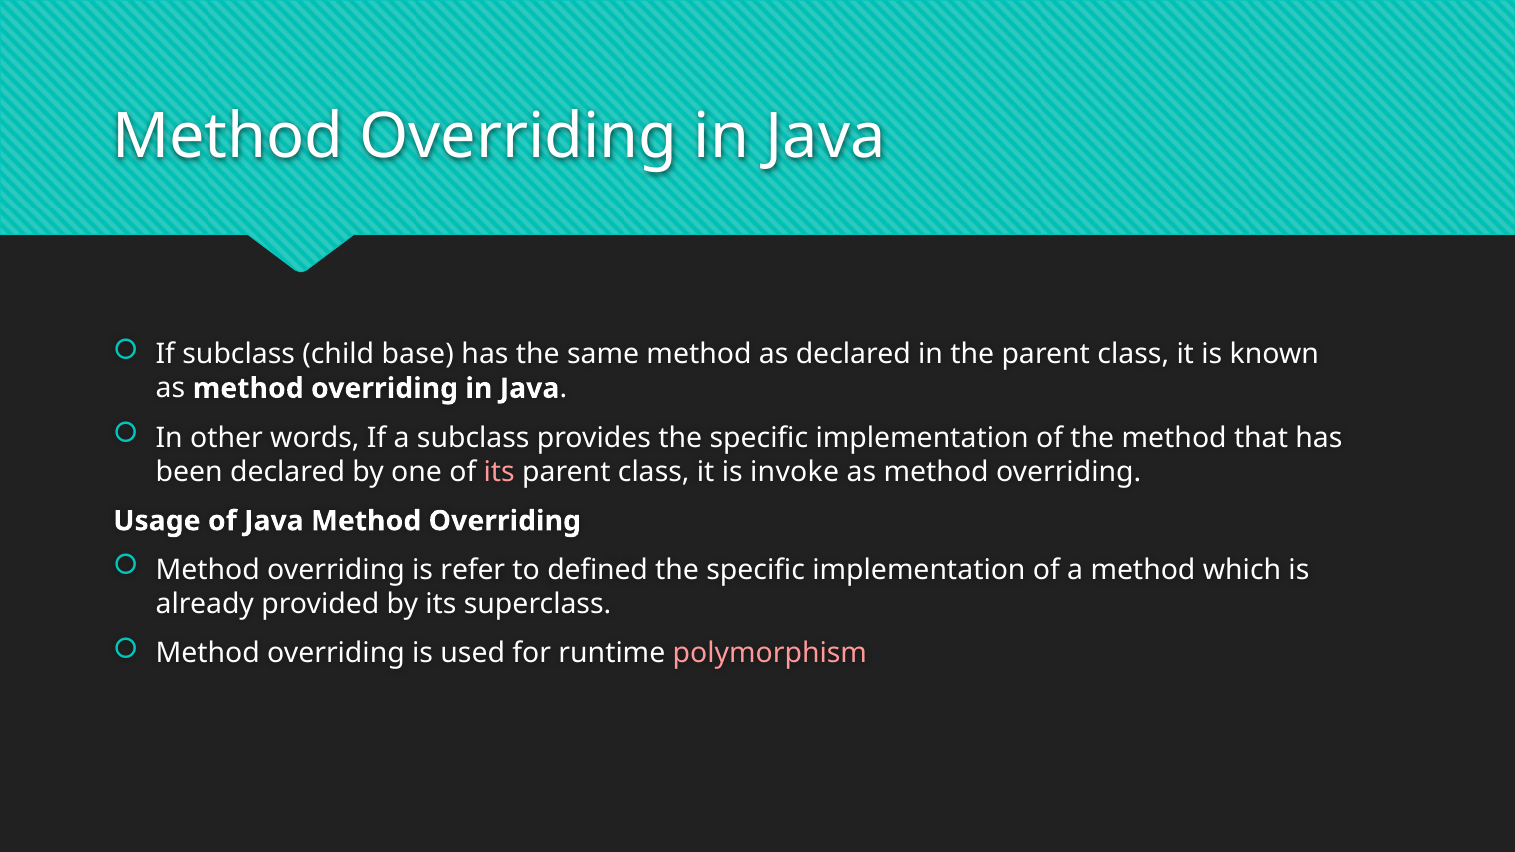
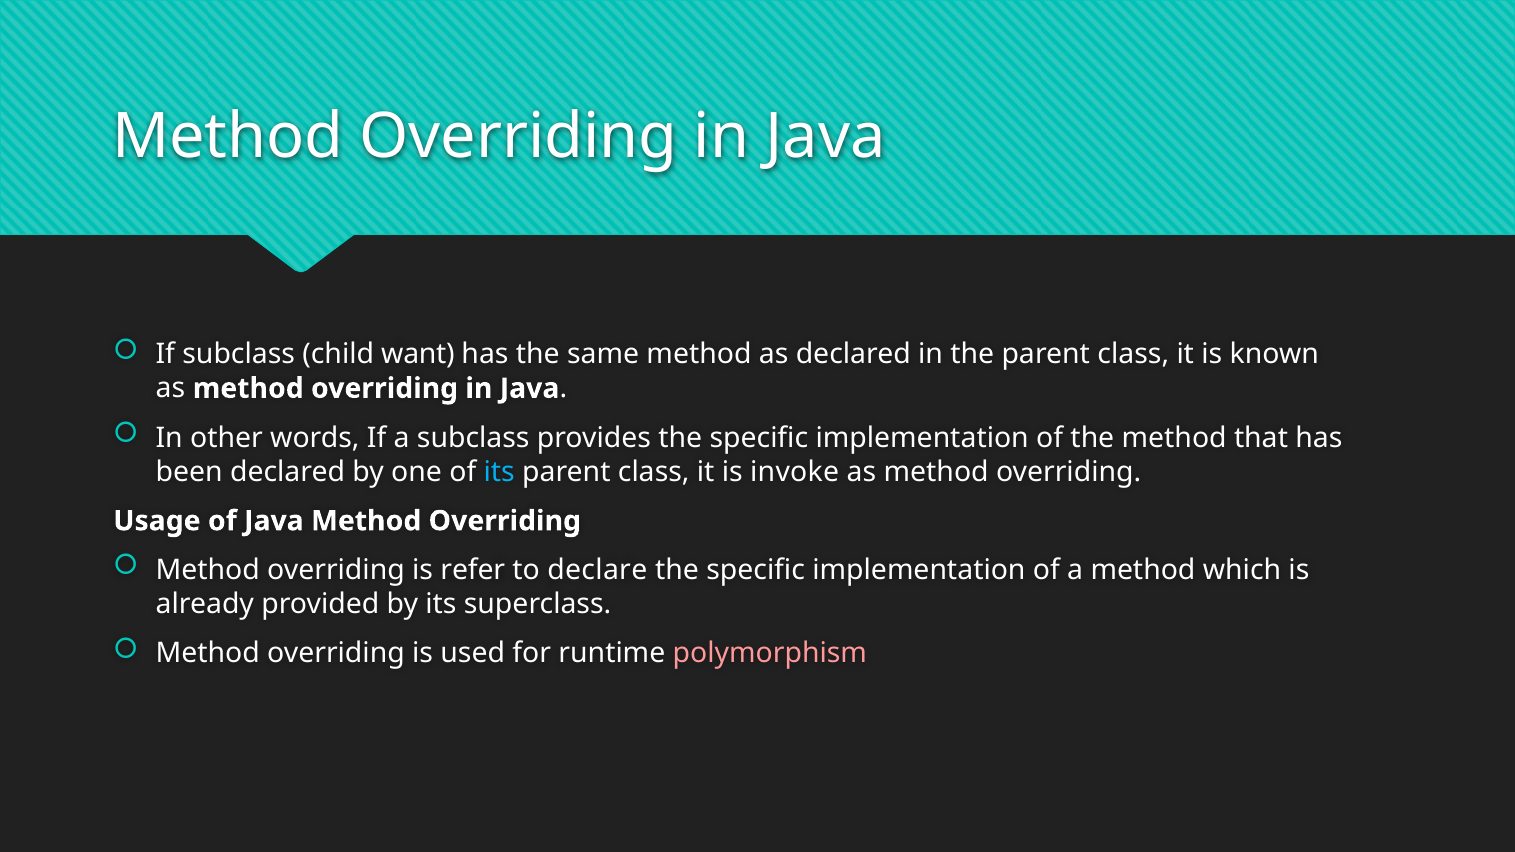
base: base -> want (418, 354)
its colour: pink -> light blue (499, 472)
defined: defined -> declare (597, 570)
